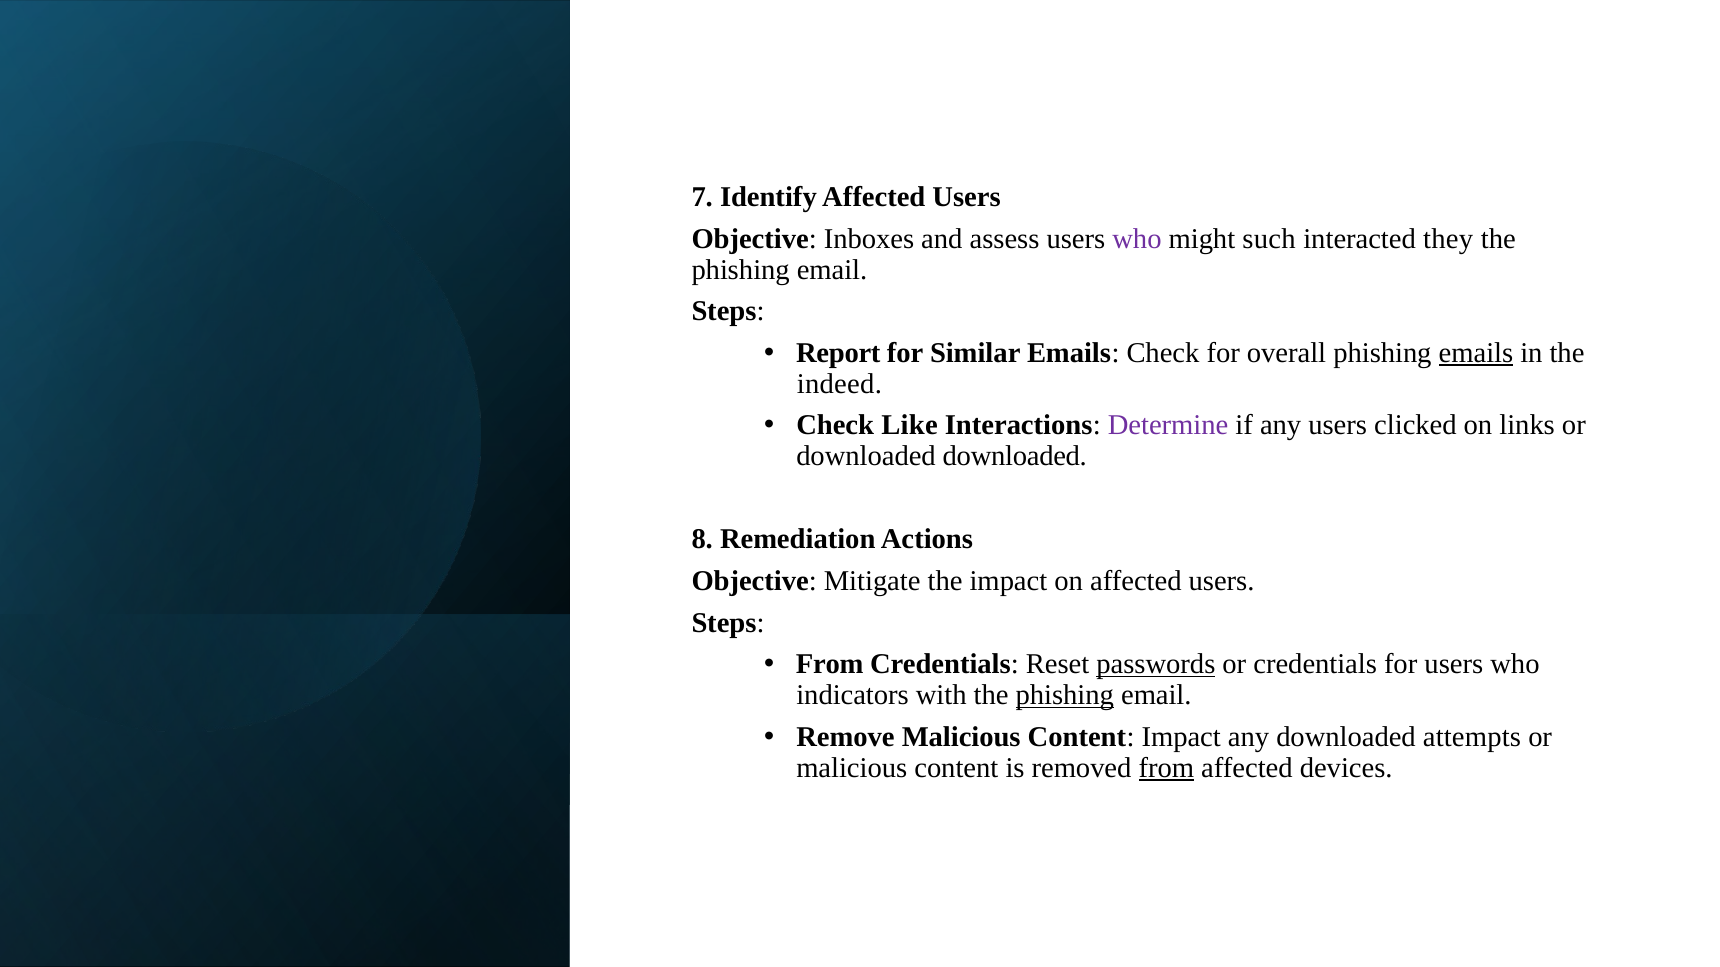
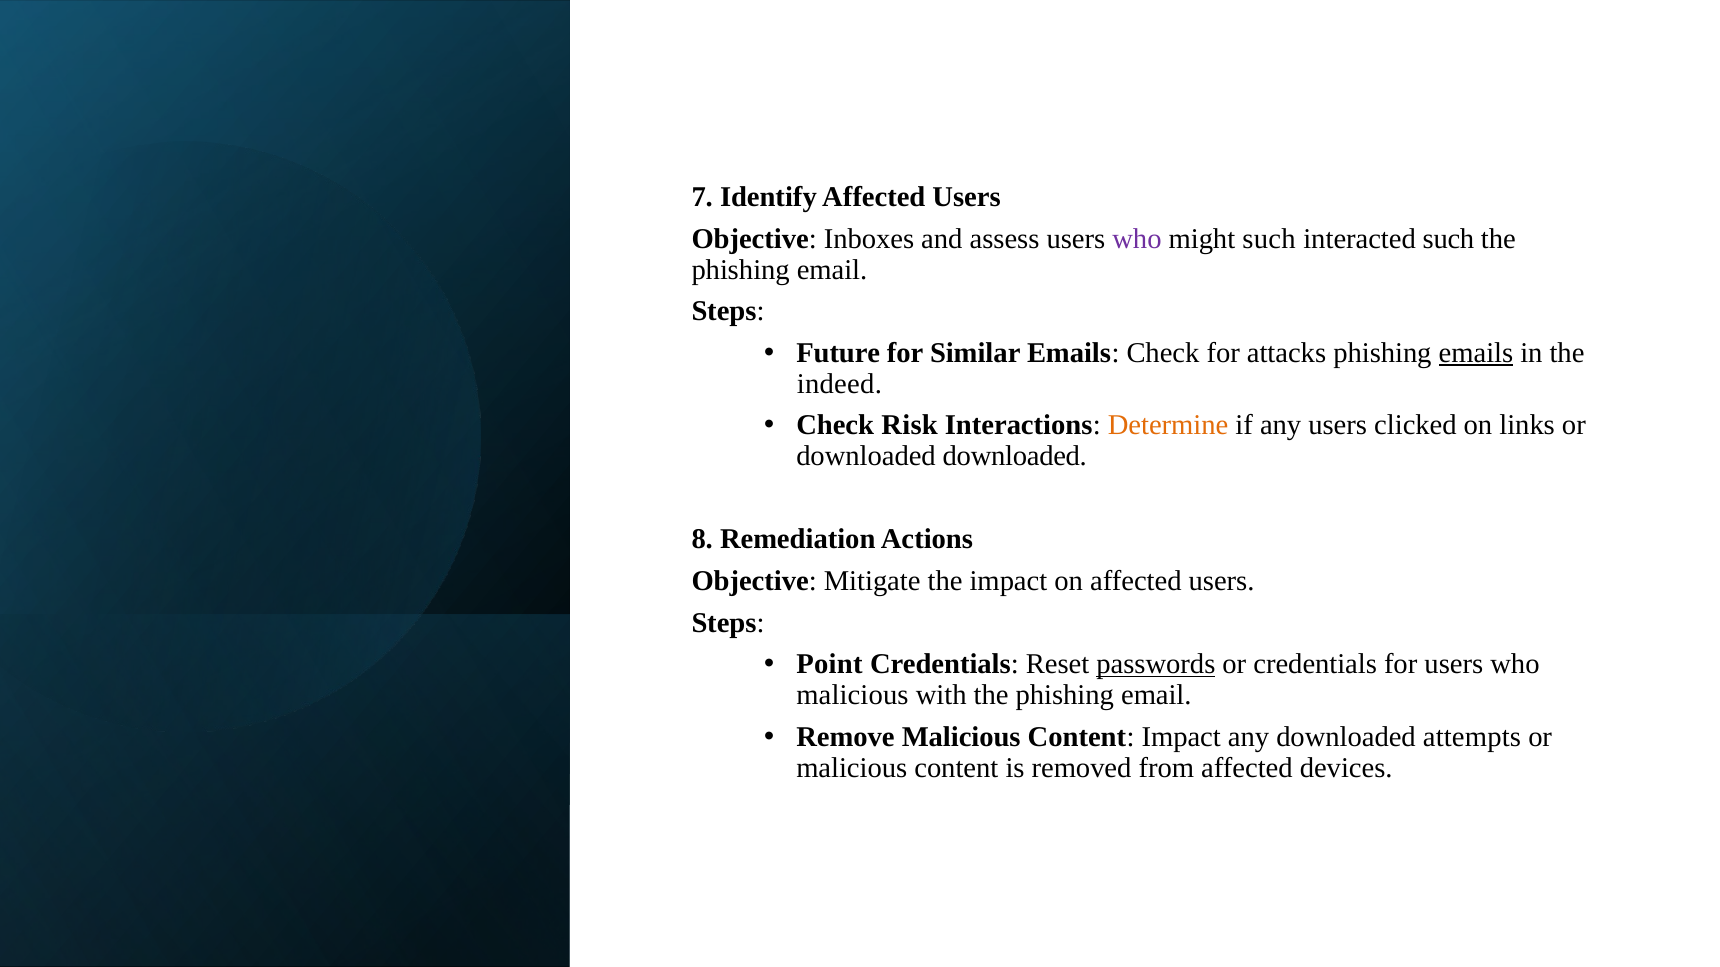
interacted they: they -> such (1449, 239)
Report: Report -> Future (838, 353)
overall: overall -> attacks (1287, 353)
Like: Like -> Risk (910, 426)
Determine colour: purple -> orange (1168, 426)
From: From -> Point (829, 665)
indicators: indicators -> malicious (852, 696)
phishing underline: present -> none (1065, 696)
from underline: present -> none (1166, 768)
